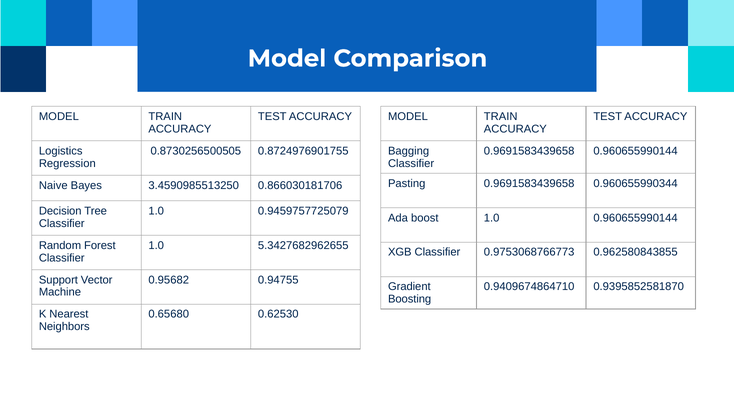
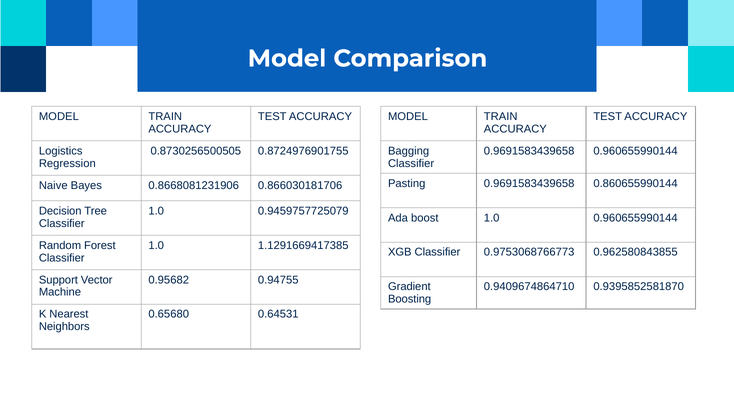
0.960655990344: 0.960655990344 -> 0.860655990144 (636, 183)
3.4590985513250: 3.4590985513250 -> 0.8668081231906 (194, 185)
5.3427682962655: 5.3427682962655 -> 1.1291669417385 (303, 245)
0.62530: 0.62530 -> 0.64531 (278, 314)
